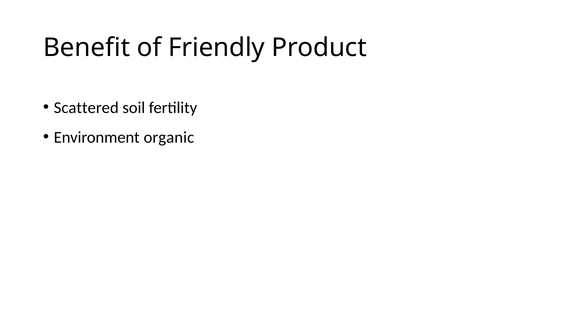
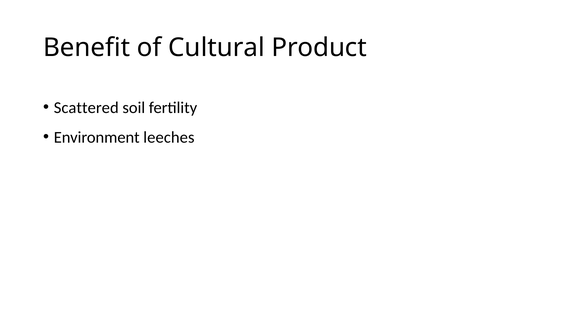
Friendly: Friendly -> Cultural (216, 48)
organic: organic -> leeches (169, 138)
